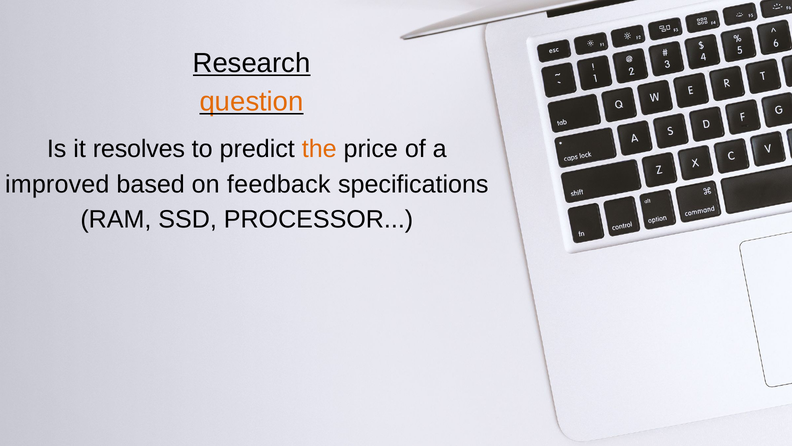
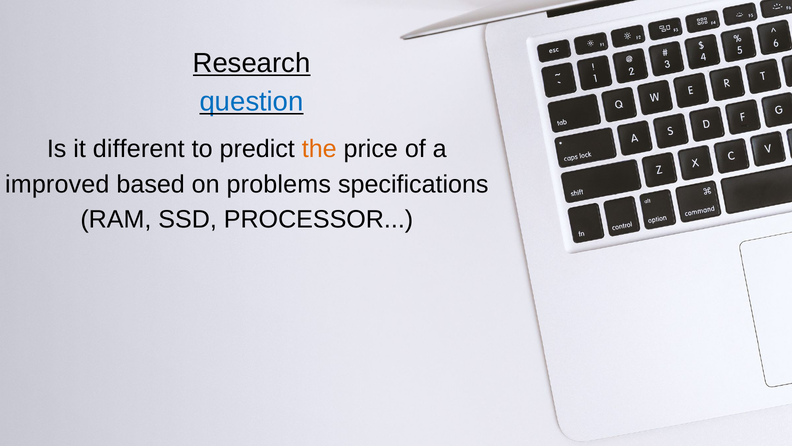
question colour: orange -> blue (252, 102)
resolves: resolves -> different (139, 149)
feedback: feedback -> problems (279, 184)
